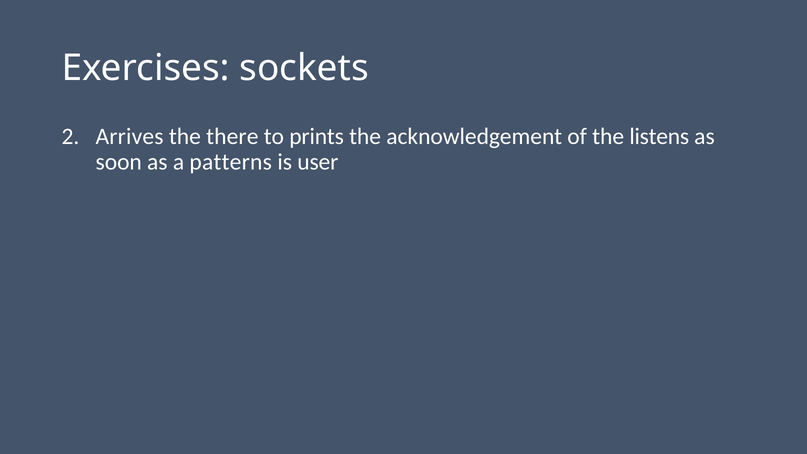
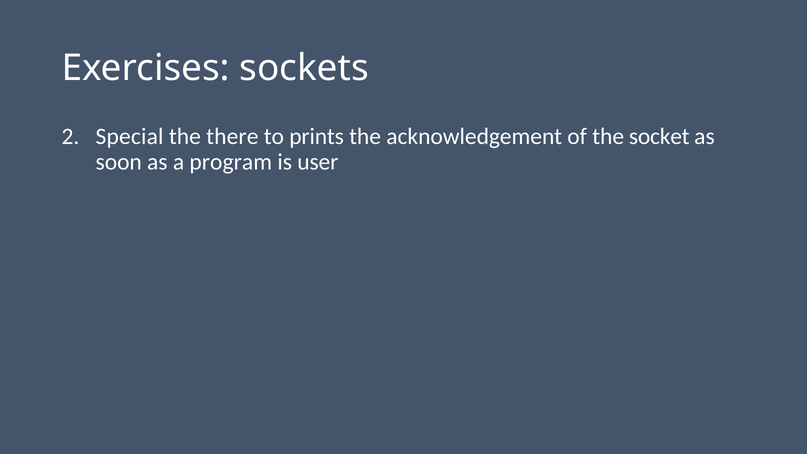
Arrives: Arrives -> Special (130, 136)
listens: listens -> socket (659, 136)
patterns: patterns -> program (231, 162)
